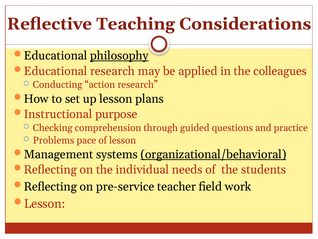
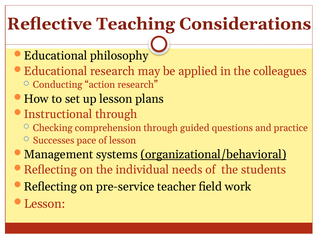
philosophy underline: present -> none (119, 56)
Instructional purpose: purpose -> through (116, 114)
Problems: Problems -> Successes (54, 140)
